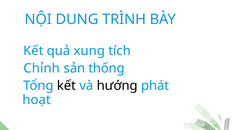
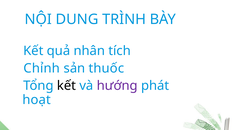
xung: xung -> nhân (89, 51)
thống: thống -> thuốc (106, 69)
hướng colour: black -> purple (117, 86)
